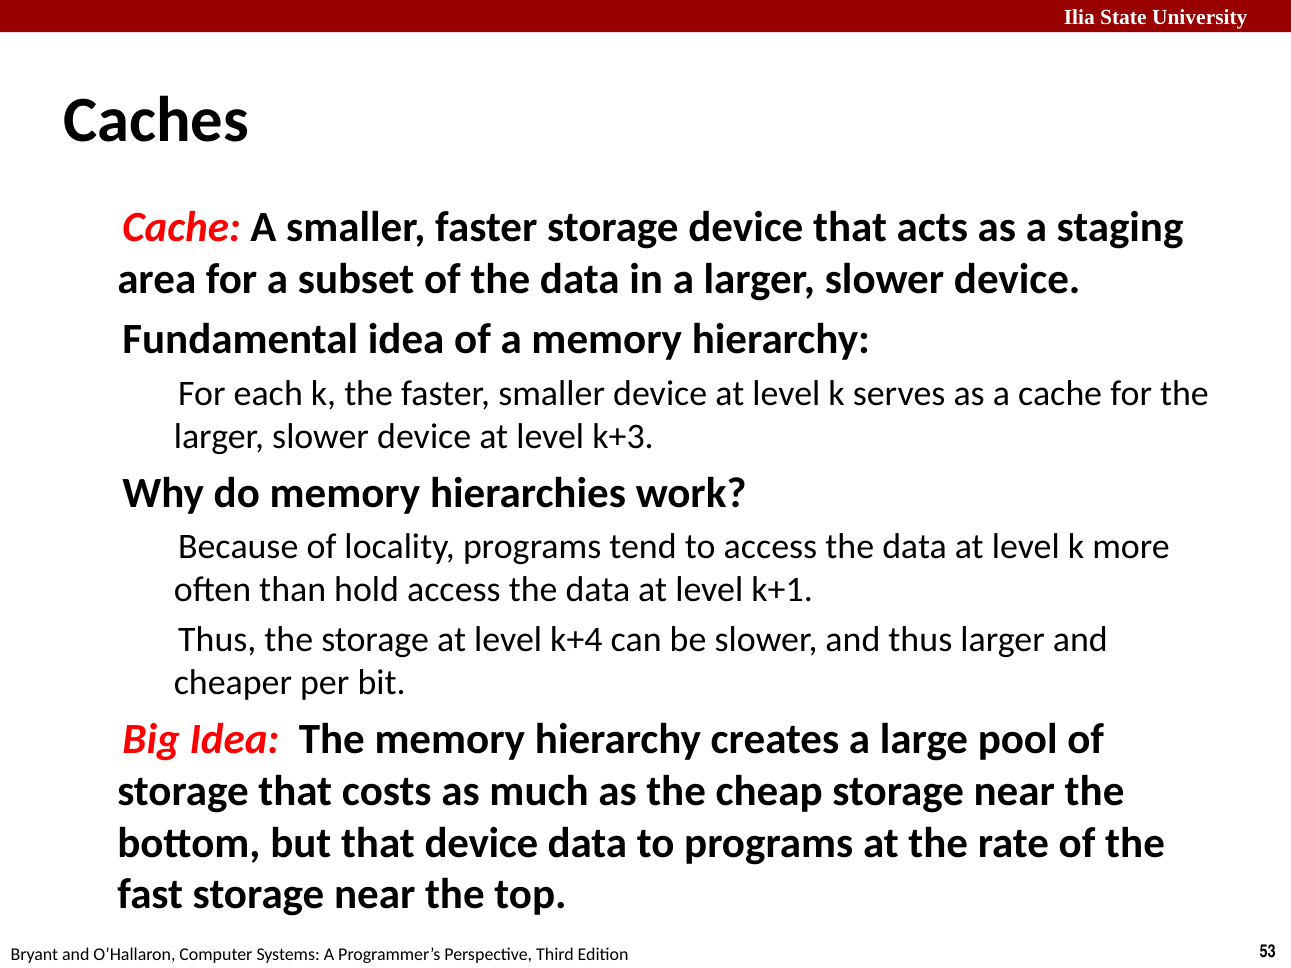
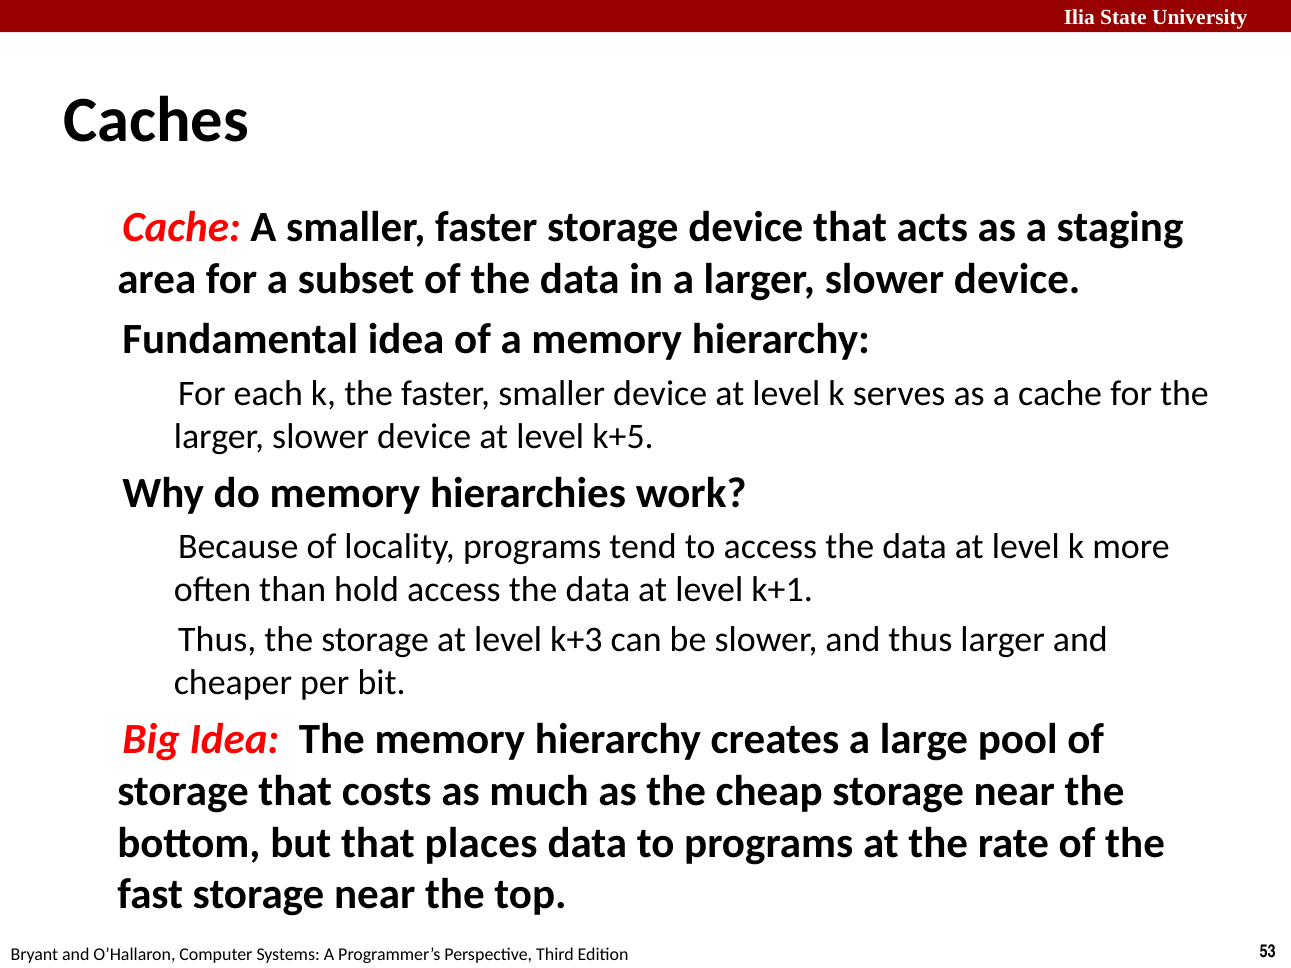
k+3: k+3 -> k+5 (623, 437)
k+4: k+4 -> k+3 (576, 640)
that device: device -> places (481, 843)
